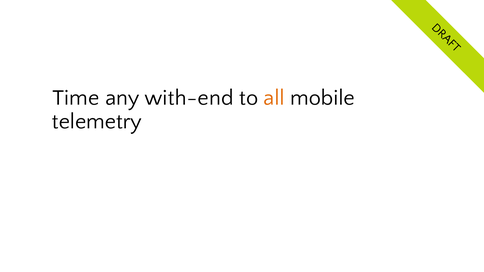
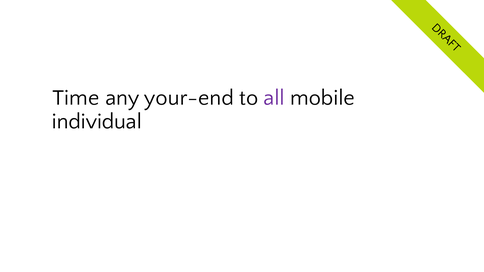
with-end: with-end -> your-end (189, 98)
all colour: orange -> purple (274, 98)
telemetry: telemetry -> individual (97, 121)
